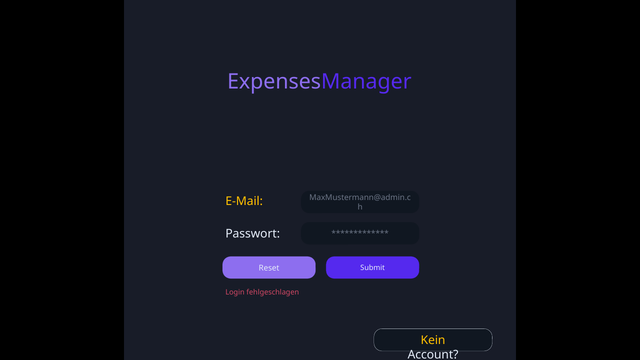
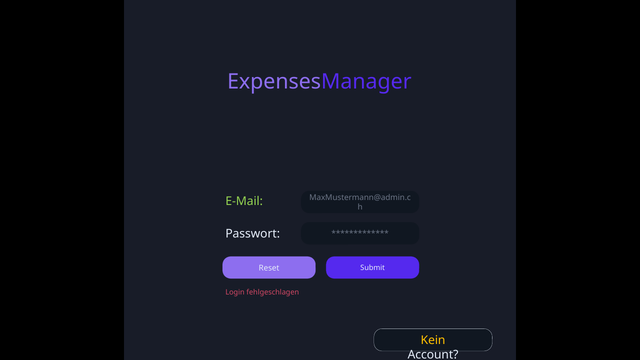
E-Mail colour: yellow -> light green (244, 201)
